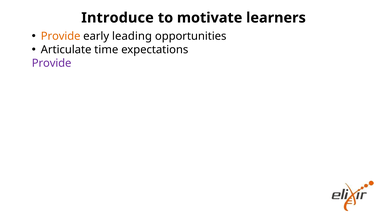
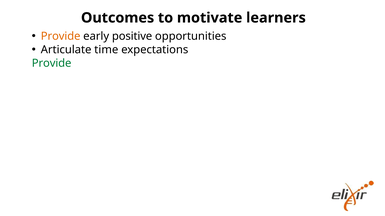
Introduce: Introduce -> Outcomes (118, 18)
leading: leading -> positive (132, 36)
Provide colour: purple -> green (52, 63)
